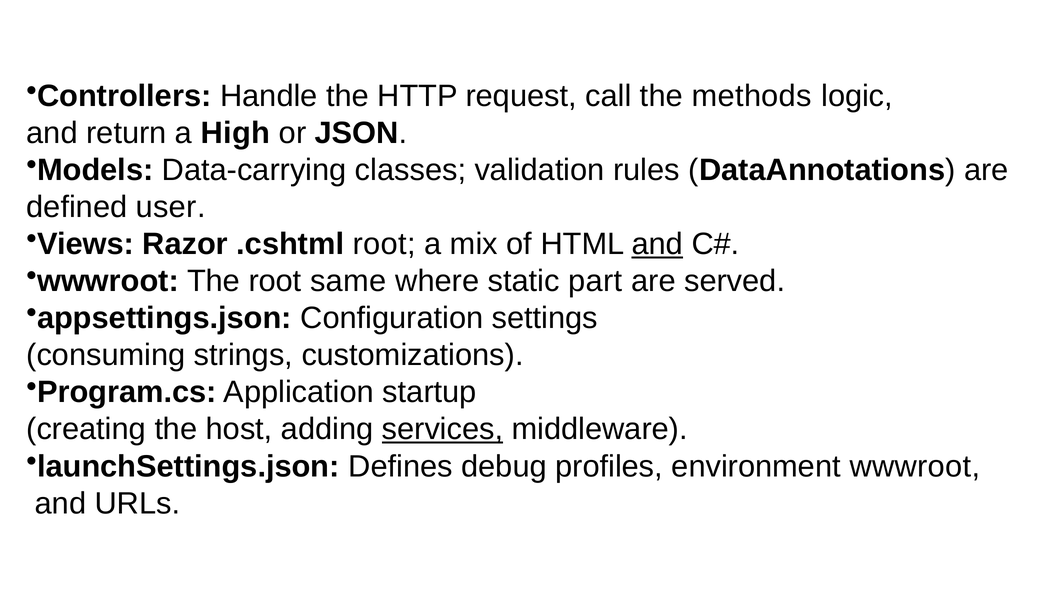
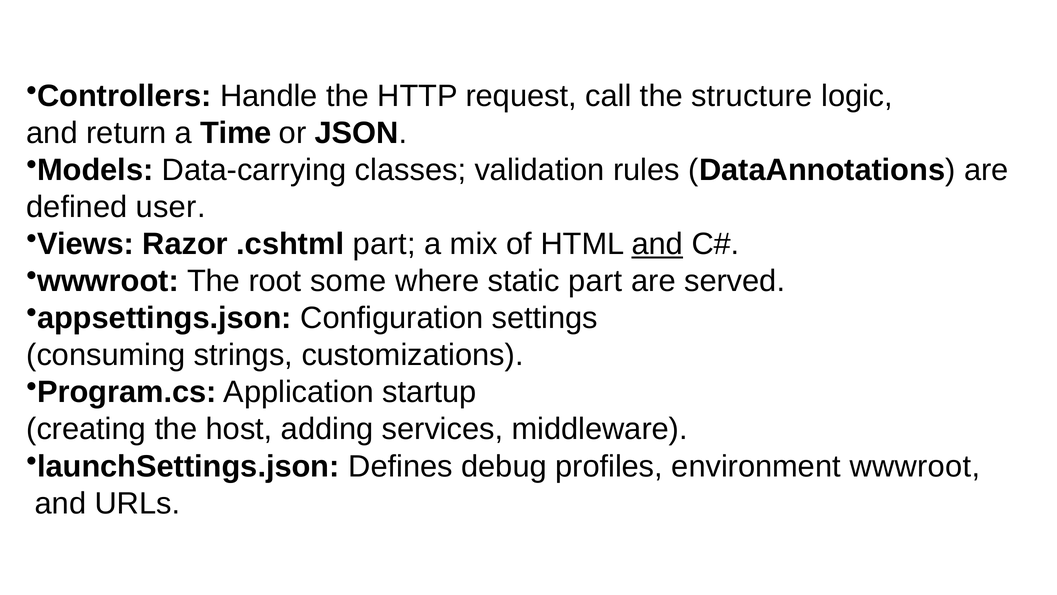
methods: methods -> structure (752, 96)
High: High -> Time (236, 133)
.cshtml root: root -> part (384, 244)
same: same -> some (348, 281)
services underline: present -> none (443, 429)
